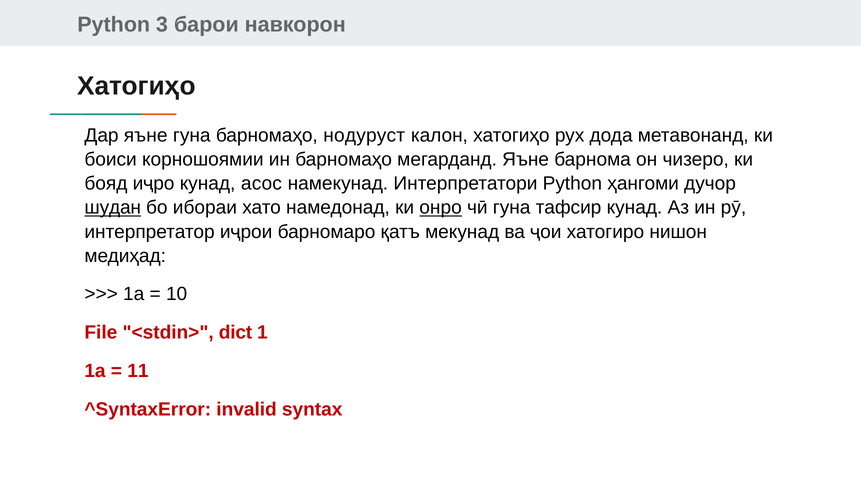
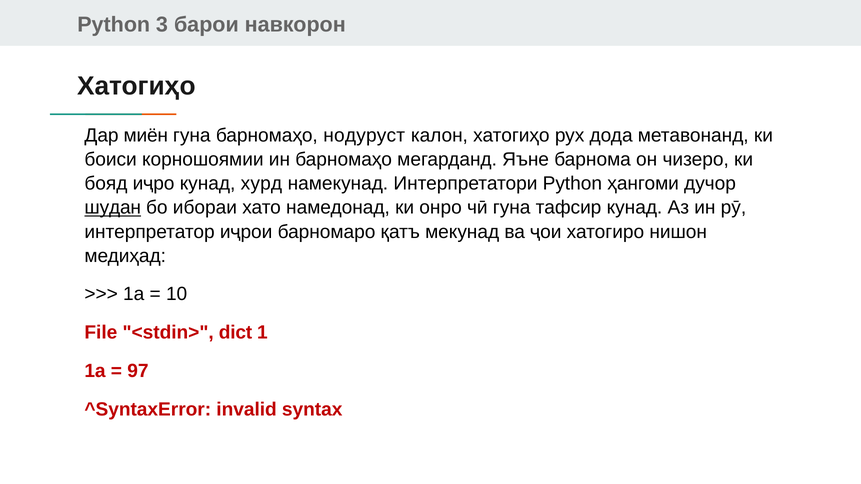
Дар яъне: яъне -> миён (146, 136)
асос: асос -> хурд (261, 184)
онро underline: present -> none (441, 208)
11: 11 -> 97 (138, 371)
